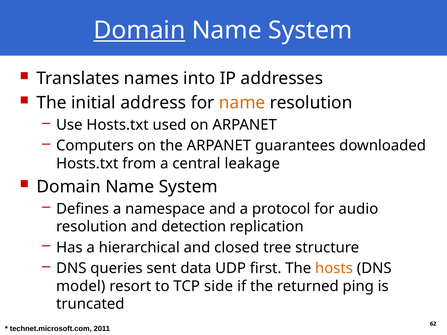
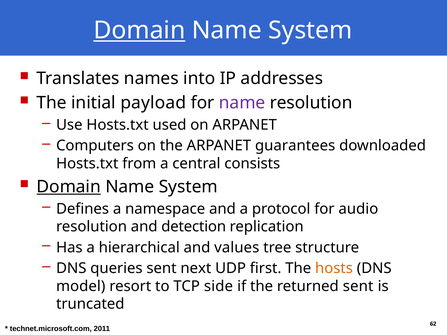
address: address -> payload (153, 103)
name colour: orange -> purple (242, 103)
leakage: leakage -> consists (252, 164)
Domain underline: none -> present (69, 187)
closed: closed -> values (237, 248)
data: data -> next (196, 269)
returned ping: ping -> sent (358, 286)
